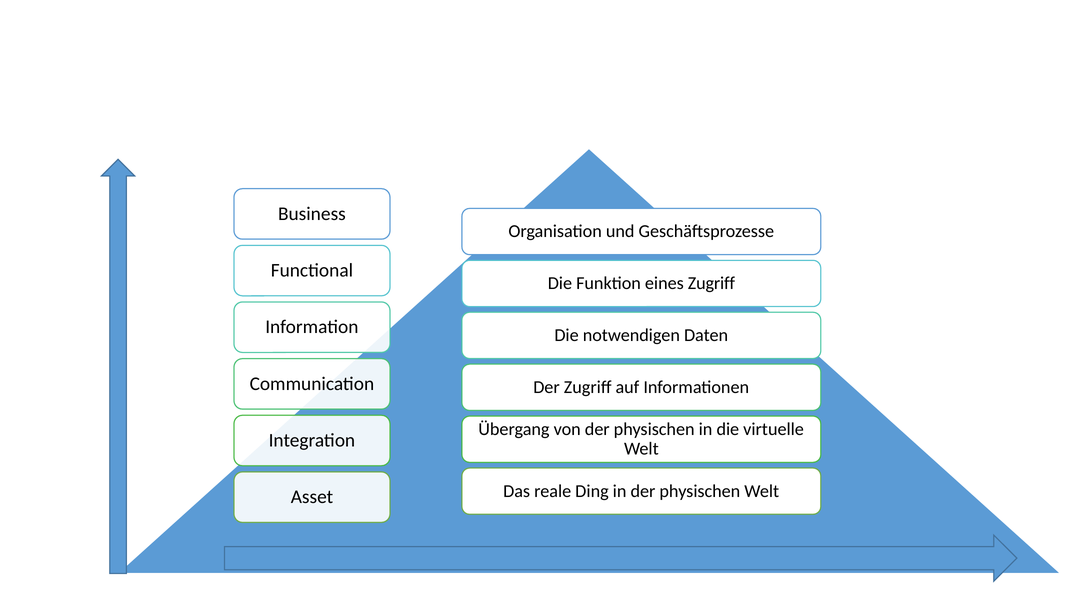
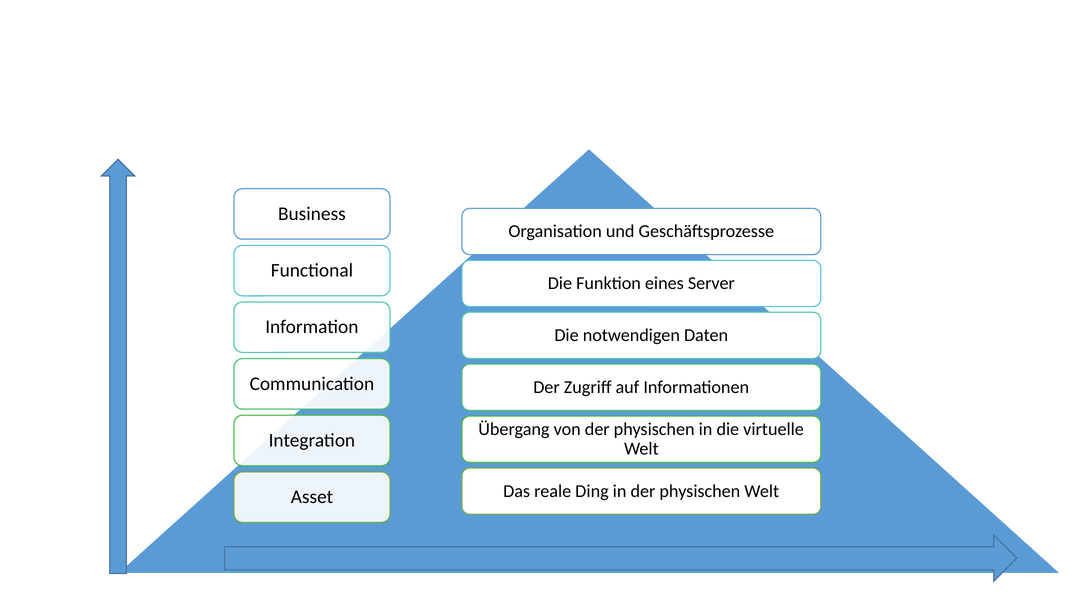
eines Zugriff: Zugriff -> Server (711, 283)
